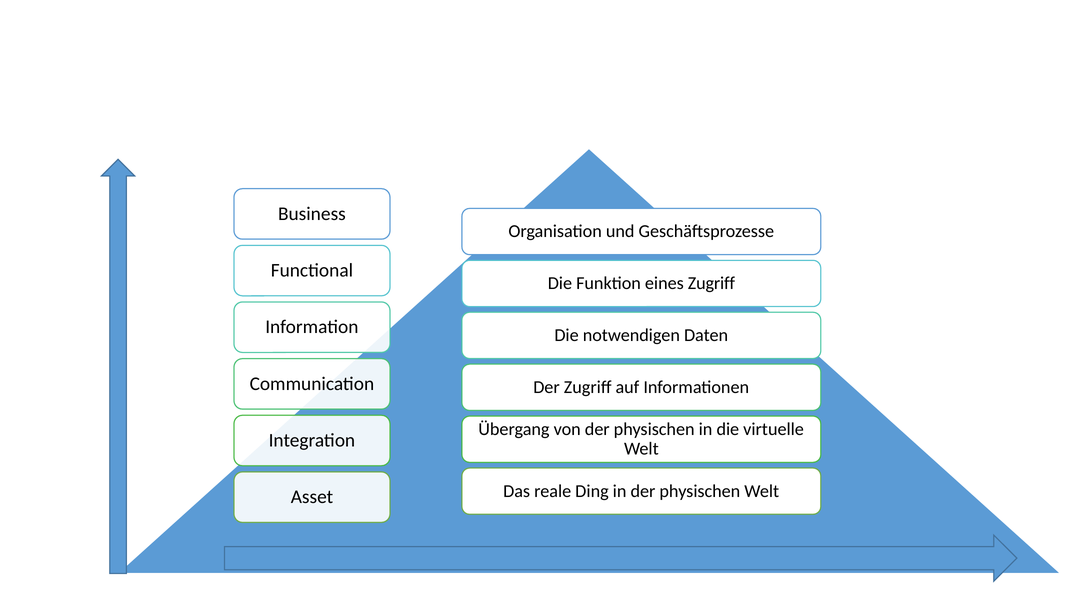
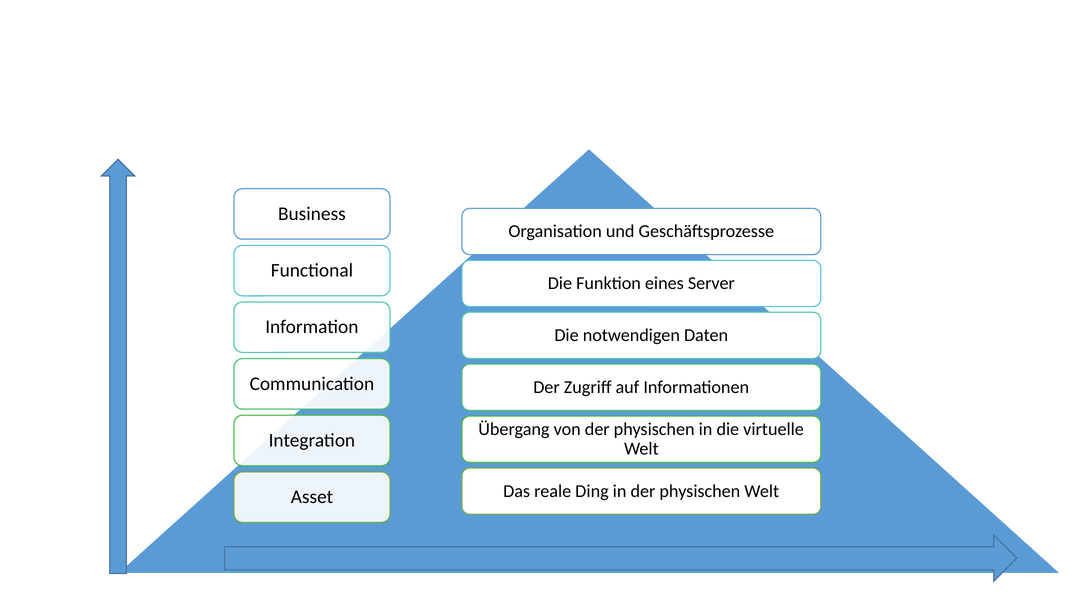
eines Zugriff: Zugriff -> Server (711, 283)
